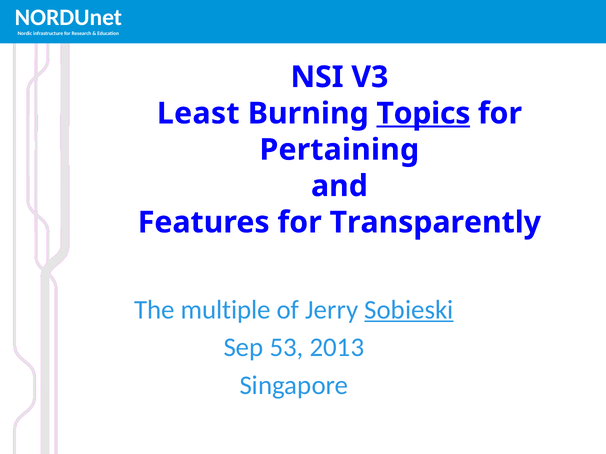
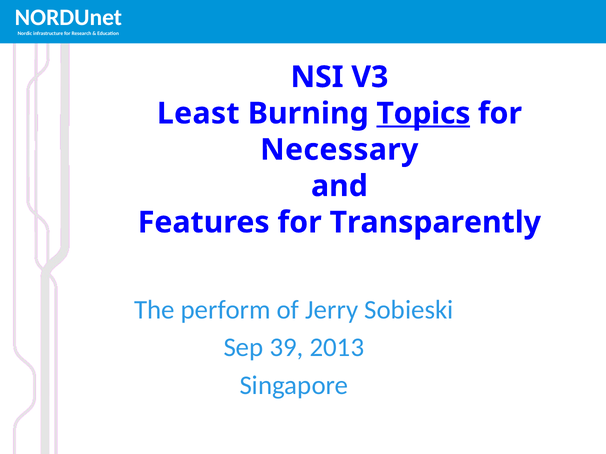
Pertaining: Pertaining -> Necessary (339, 150)
multiple: multiple -> perform (226, 310)
Sobieski underline: present -> none (409, 310)
53: 53 -> 39 (287, 348)
